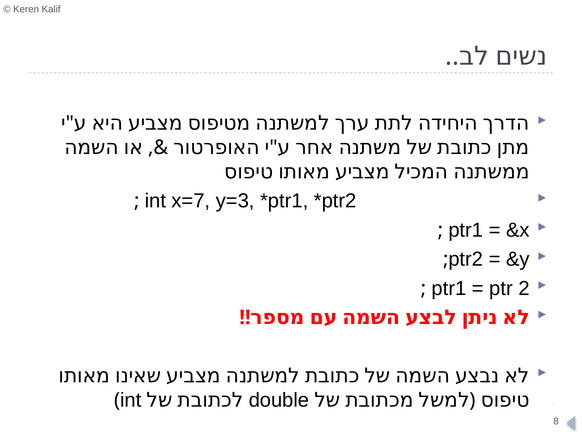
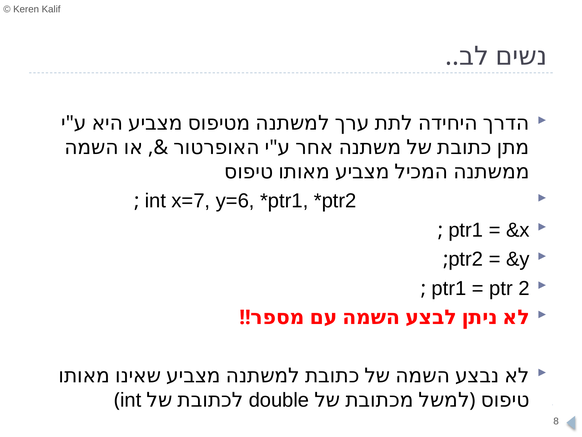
y=3: y=3 -> y=6 (235, 201)
